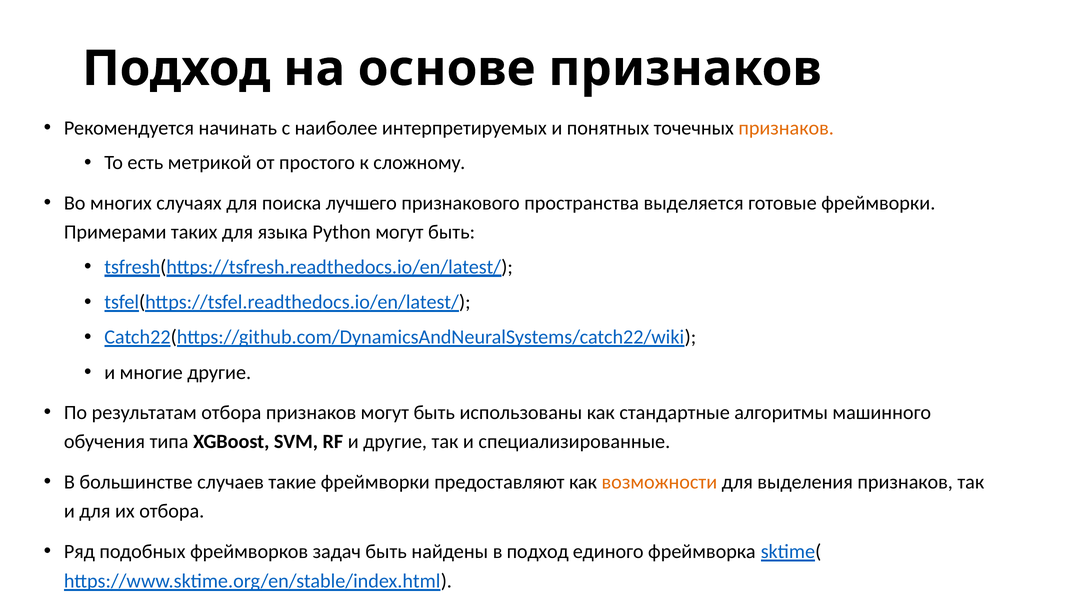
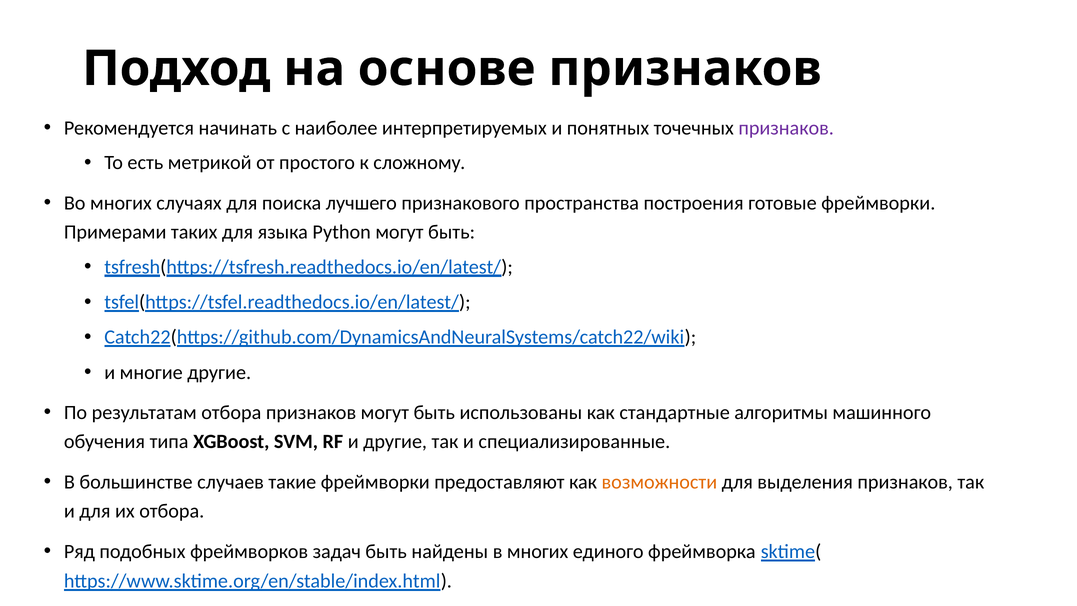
признаков colour: orange -> purple (786, 128)
выделяется: выделяется -> построения (694, 203)
в подход: подход -> многих (538, 551)
